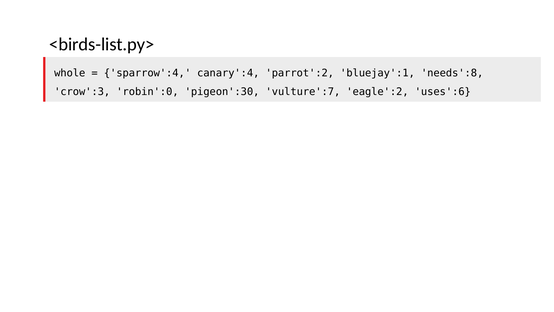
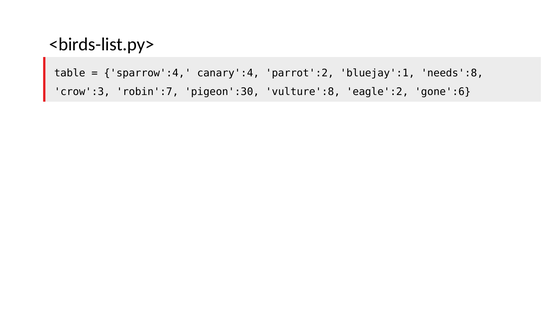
whole: whole -> table (70, 73)
robin':0: robin':0 -> robin':7 (147, 92)
vulture':7: vulture':7 -> vulture':8 (303, 92)
uses':6: uses':6 -> gone':6 (443, 92)
